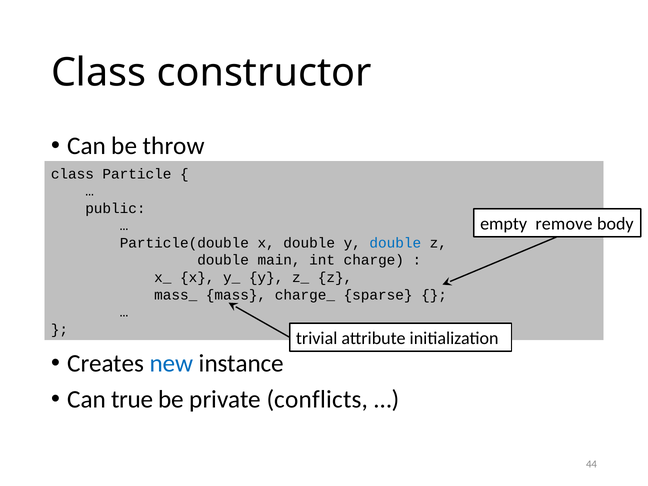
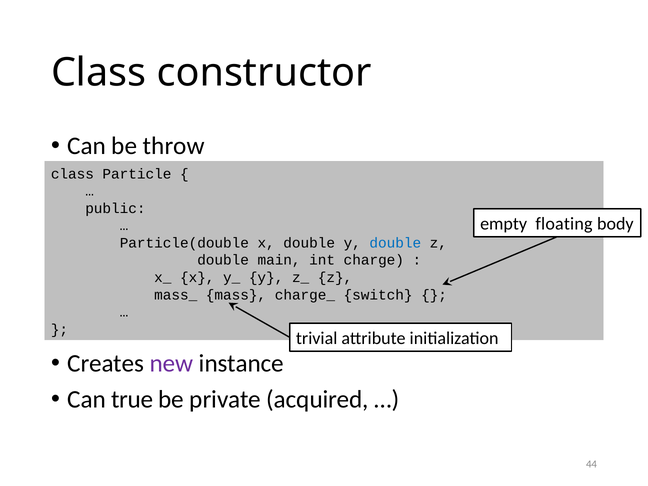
remove: remove -> floating (564, 224)
sparse: sparse -> switch (378, 295)
new colour: blue -> purple (171, 363)
conflicts: conflicts -> acquired (318, 400)
